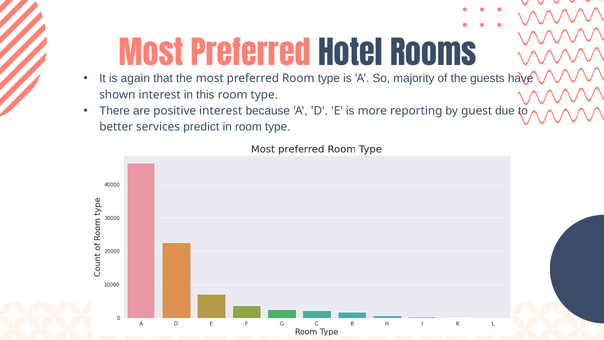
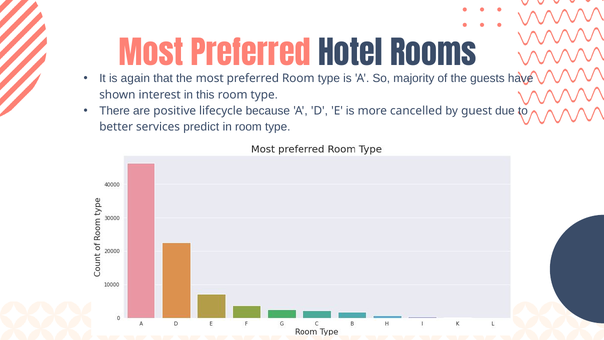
positive interest: interest -> lifecycle (221, 111)
reporting: reporting -> cancelled (416, 111)
